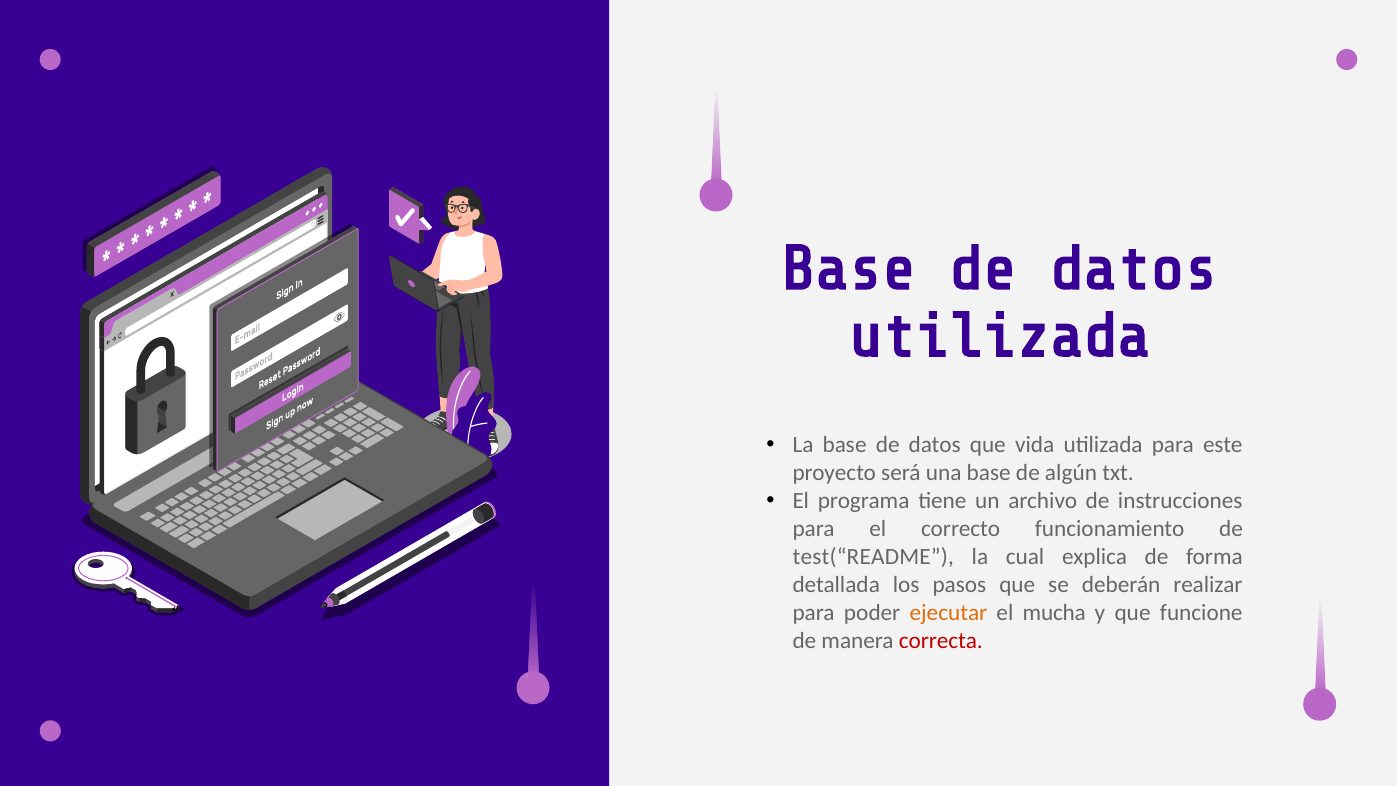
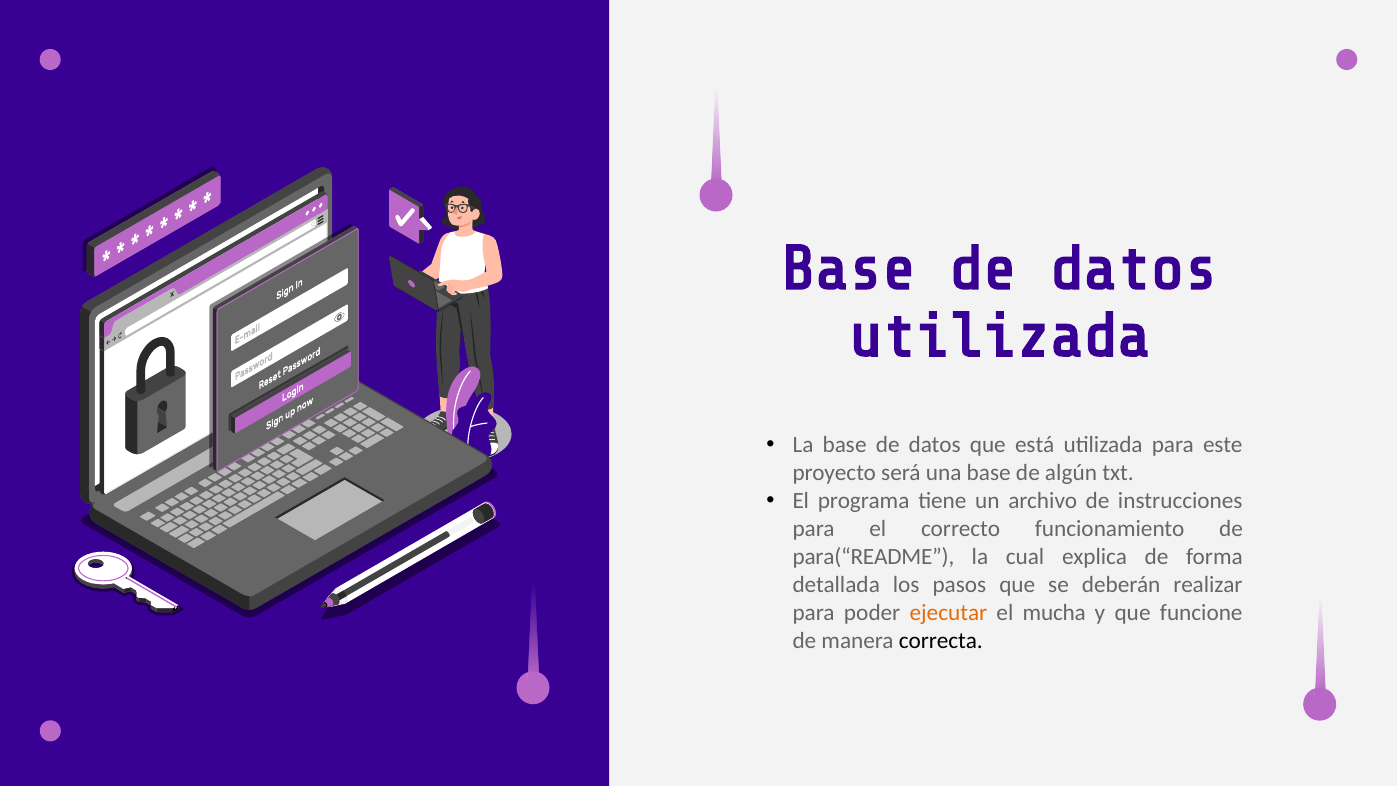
vida: vida -> está (1035, 445)
test(“README: test(“README -> para(“README (873, 557)
correcta colour: red -> black (941, 641)
